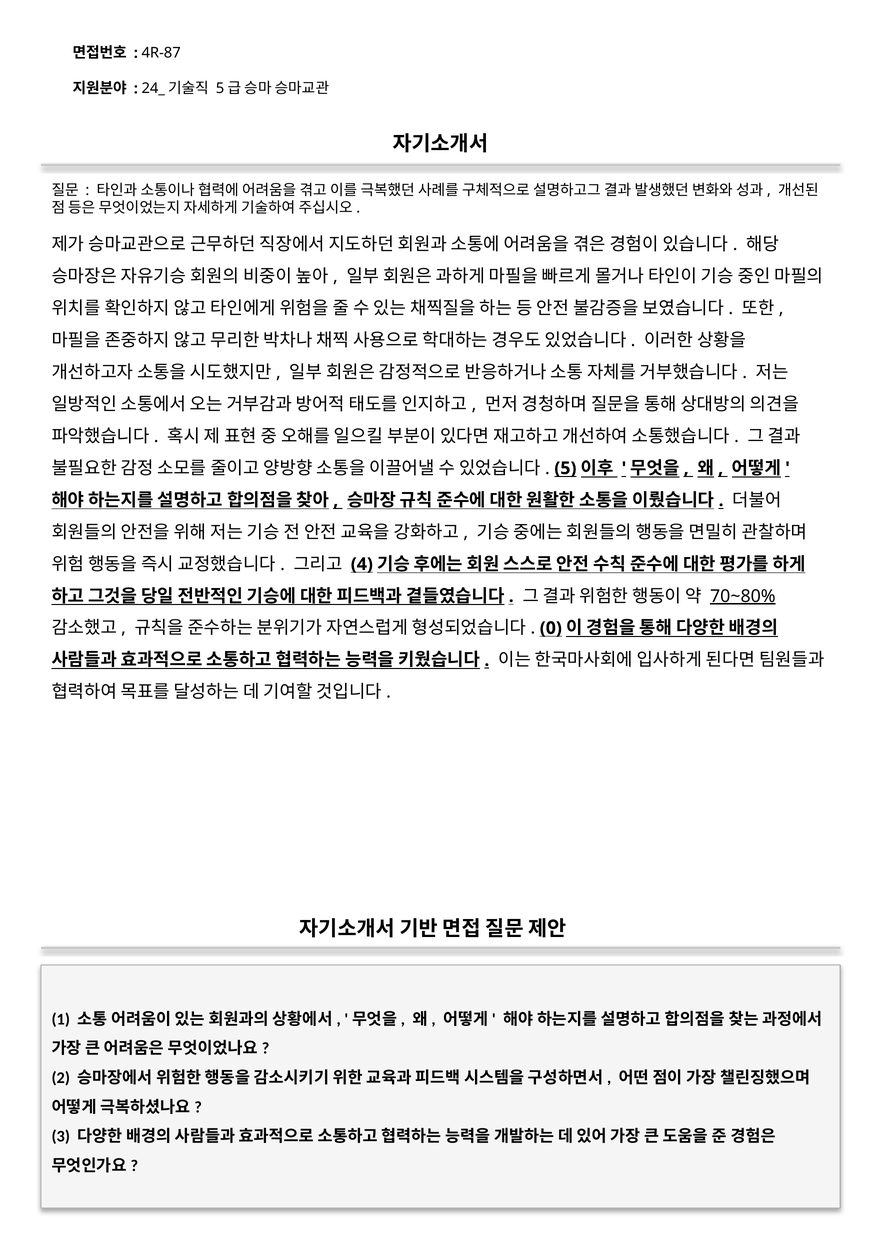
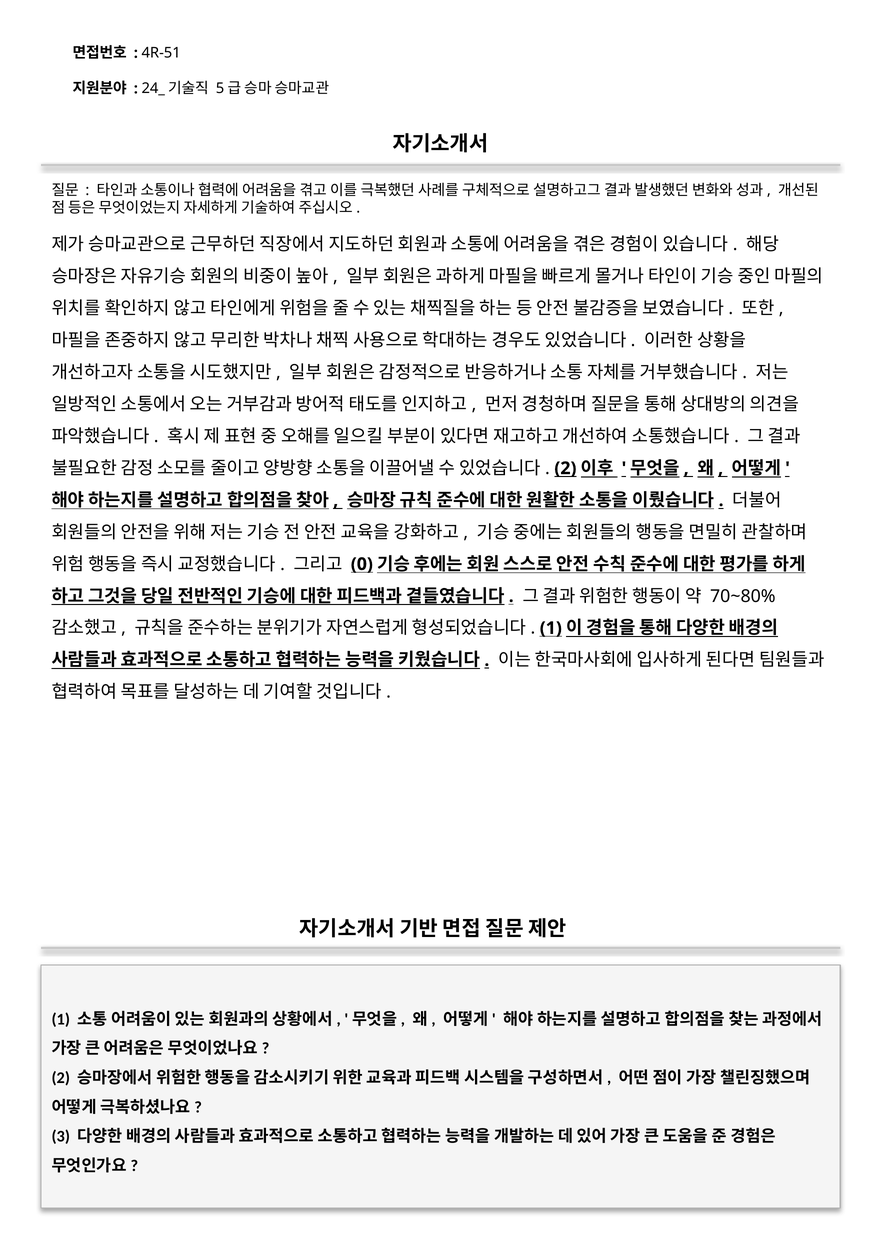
4R-87: 4R-87 -> 4R-51 (161, 53)
5: 5 -> 2 (565, 468)
4: 4 -> 0 (362, 564)
70~80% underline: present -> none (743, 596)
0: 0 -> 1 (551, 628)
